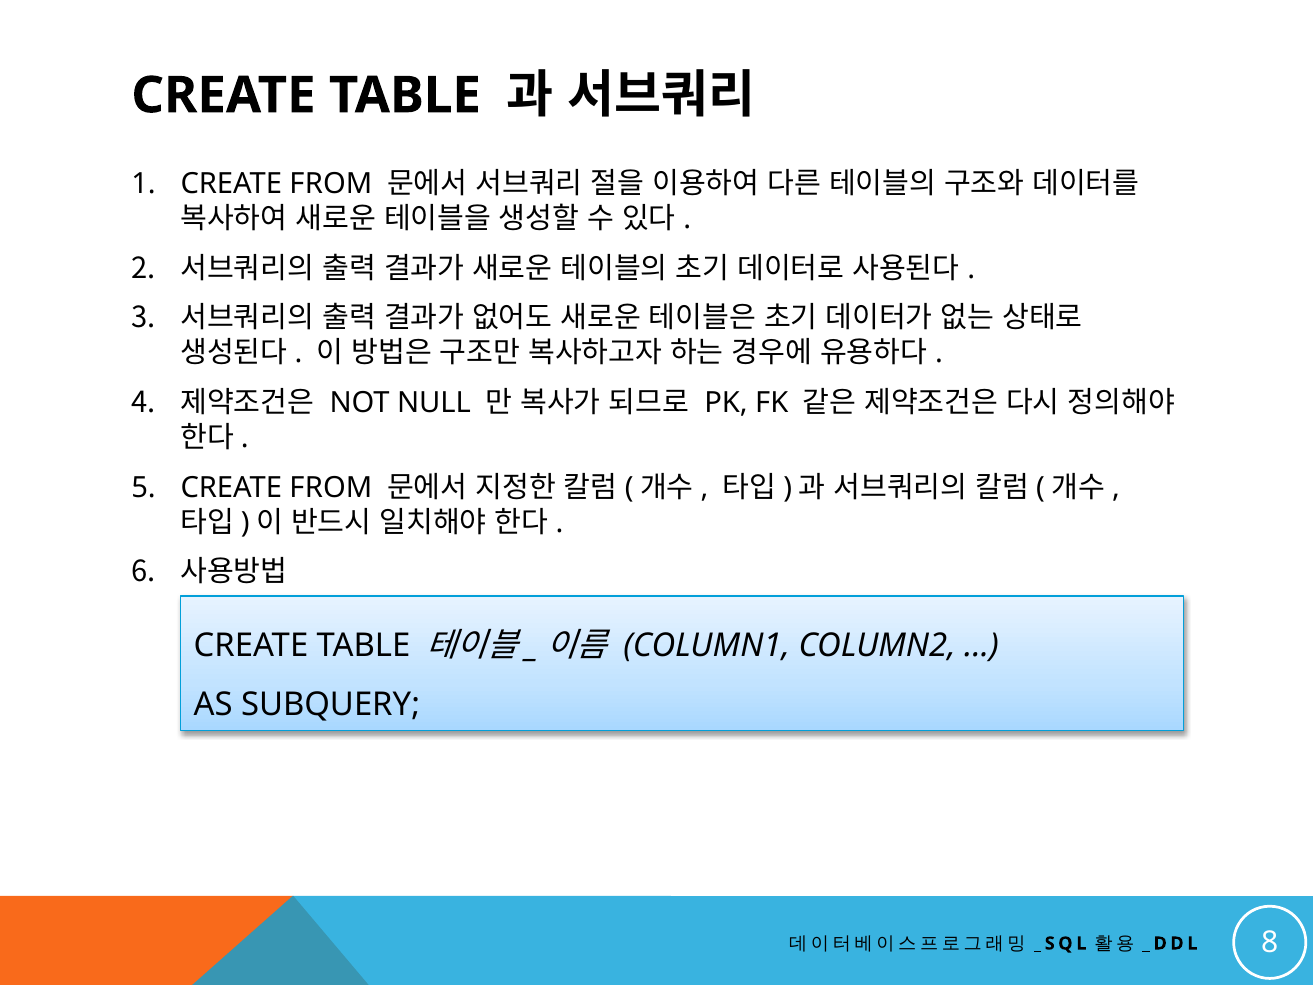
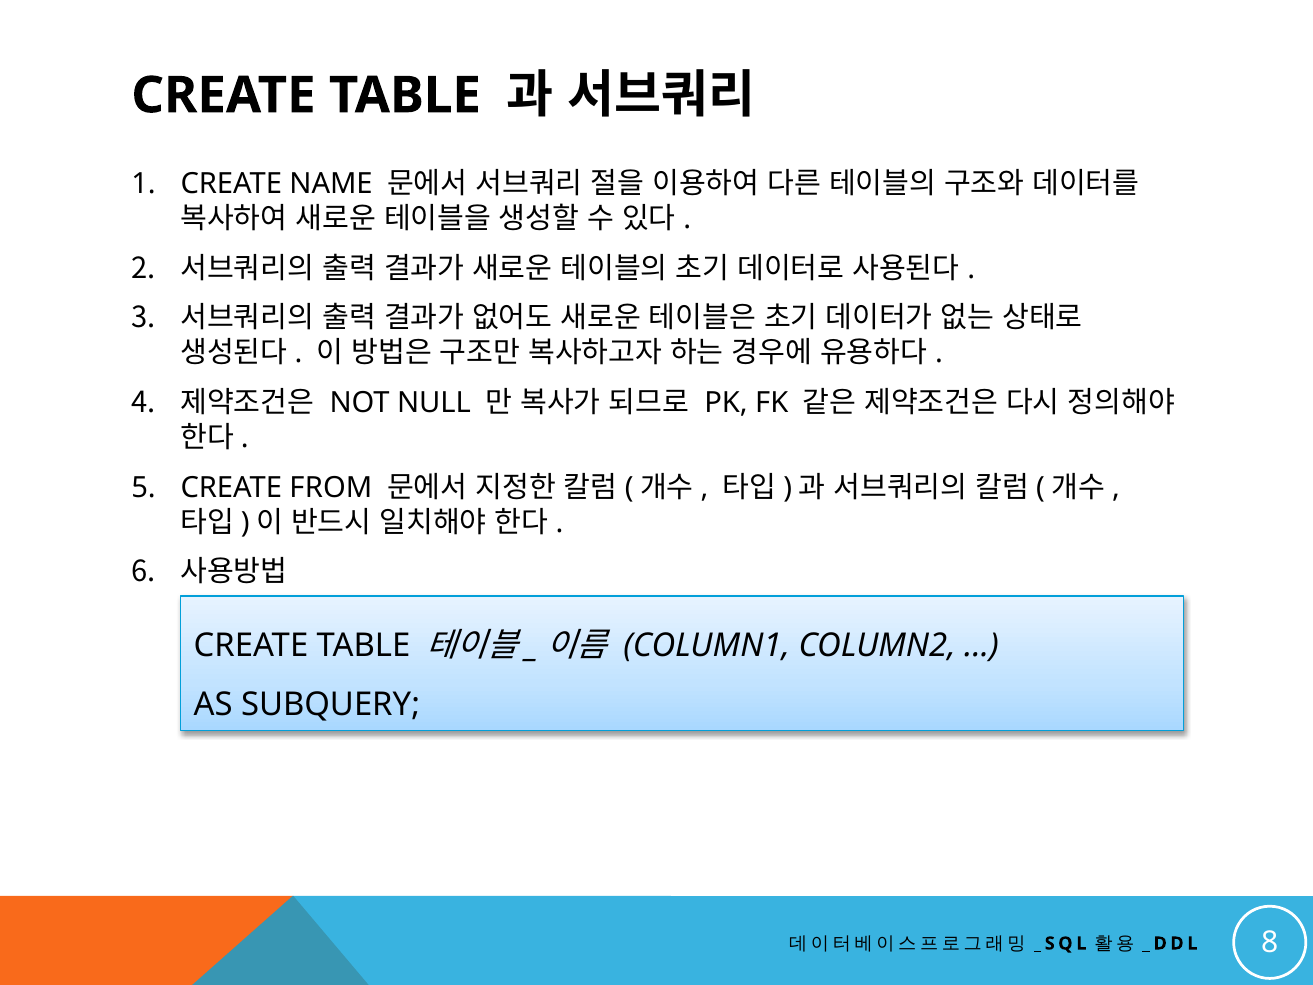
FROM: FROM -> NAME (331, 184)
